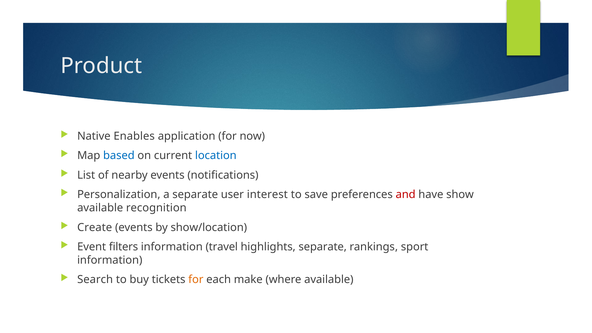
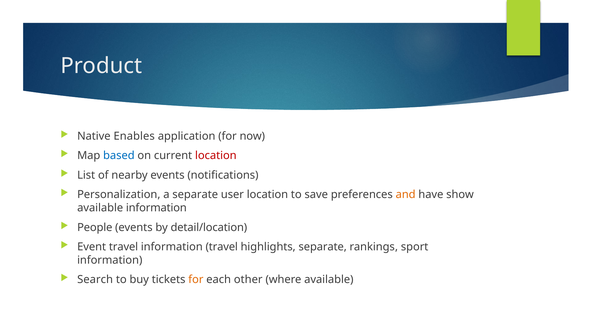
location colour: blue -> red (216, 156)
user interest: interest -> location (267, 195)
and colour: red -> orange (406, 195)
available recognition: recognition -> information (156, 208)
Create: Create -> People (95, 227)
show/location: show/location -> detail/location (209, 227)
Event filters: filters -> travel (124, 247)
make: make -> other (248, 280)
